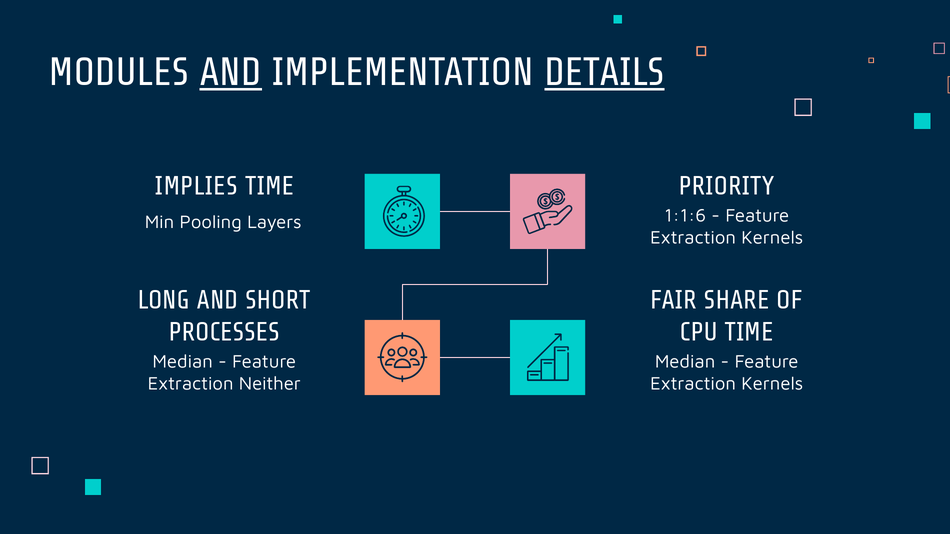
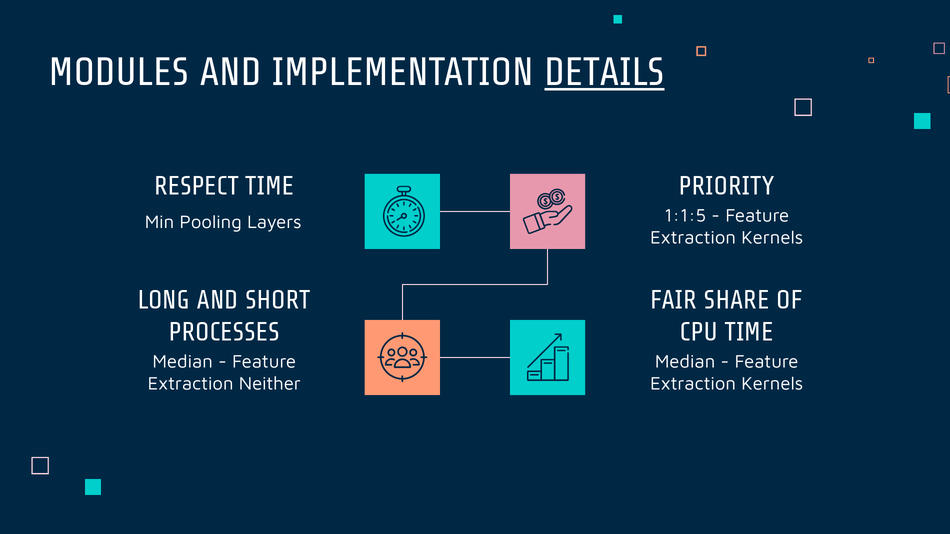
AND underline: present -> none (231, 72)
IMPLIES: IMPLIES -> RESPECT (197, 186)
1:1:6: 1:1:6 -> 1:1:5 (685, 216)
